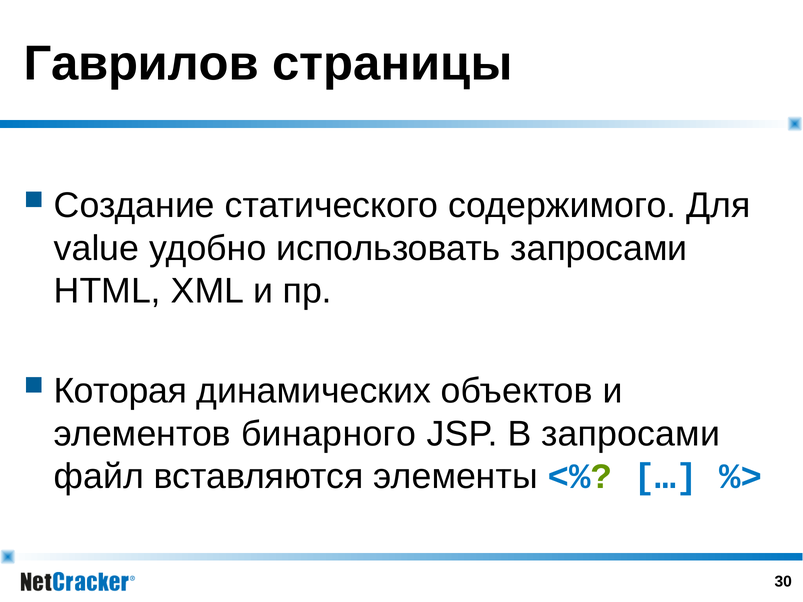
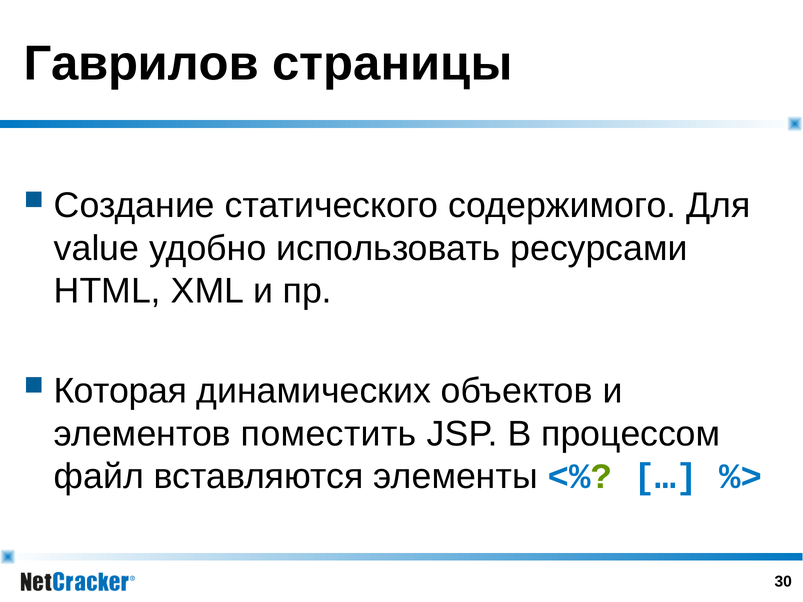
использовать запросами: запросами -> ресурсами (599, 248)
бинарного: бинарного -> поместить (329, 434)
В запросами: запросами -> процессом (631, 434)
